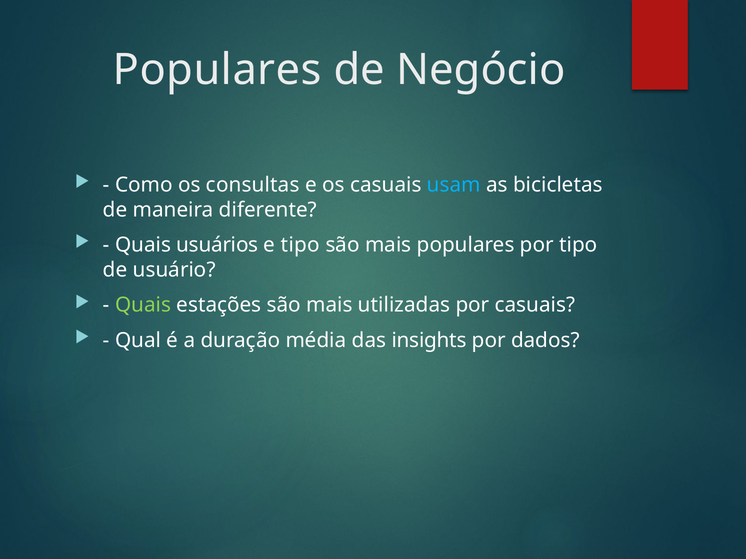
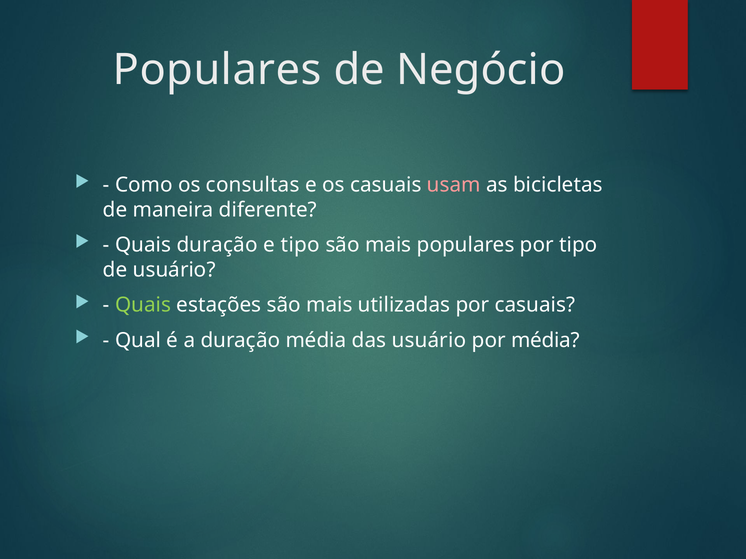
usam colour: light blue -> pink (454, 185)
Quais usuários: usuários -> duração (217, 245)
das insights: insights -> usuário (429, 341)
por dados: dados -> média (545, 341)
